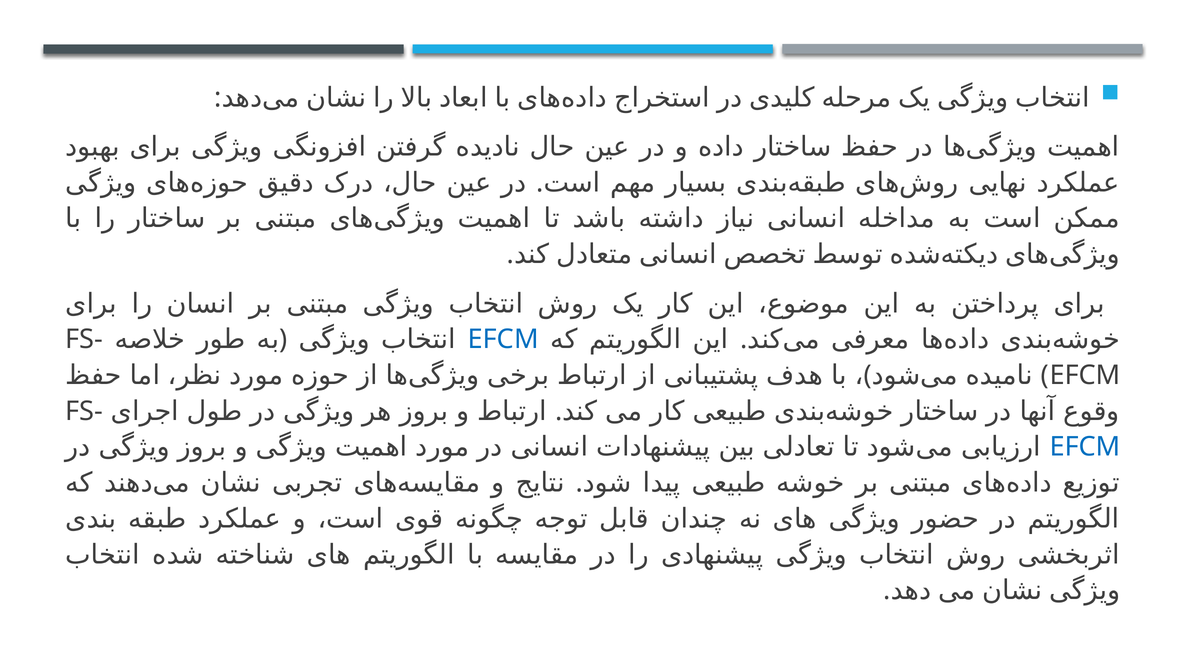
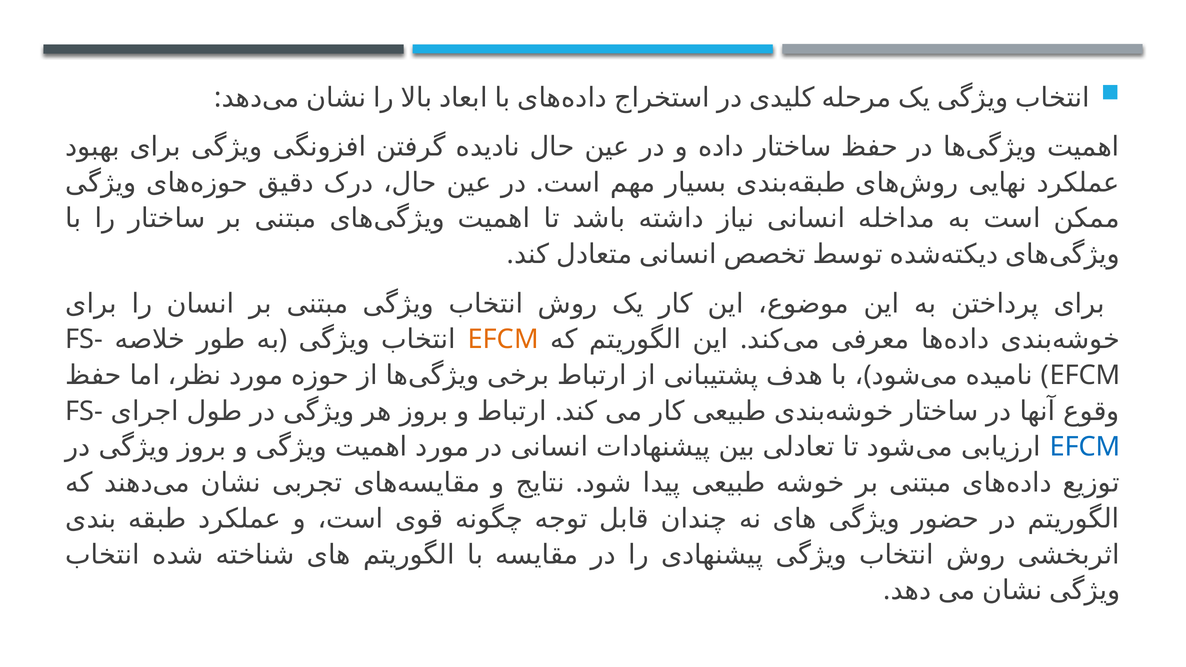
EFCM colour: blue -> orange (503, 339)
